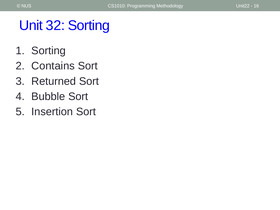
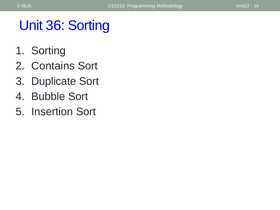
32: 32 -> 36 (55, 25)
Returned: Returned -> Duplicate (54, 81)
